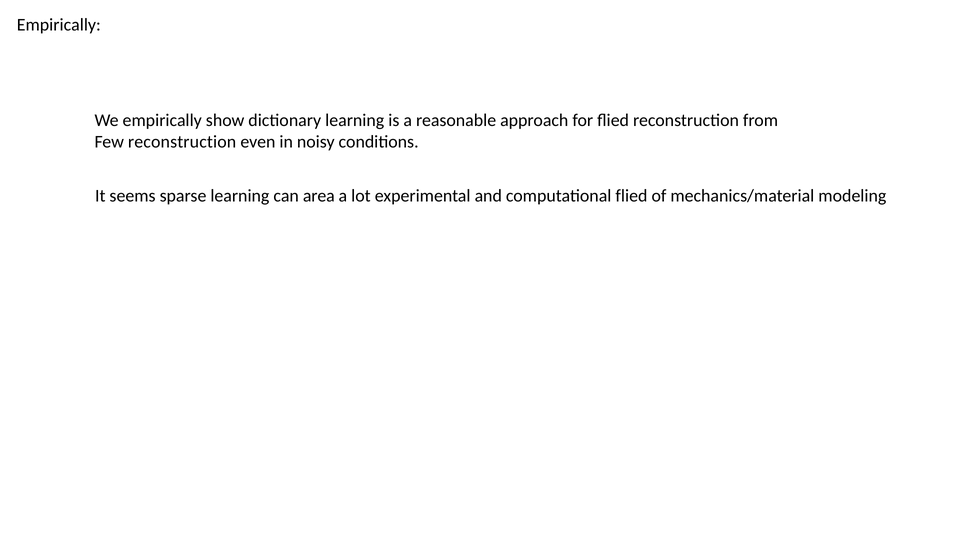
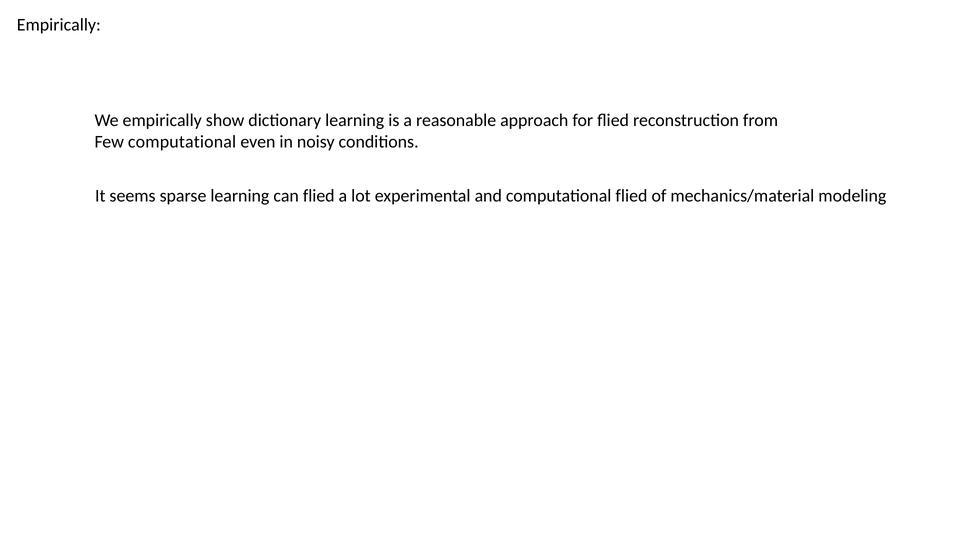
Few reconstruction: reconstruction -> computational (182, 142)
can area: area -> flied (319, 196)
